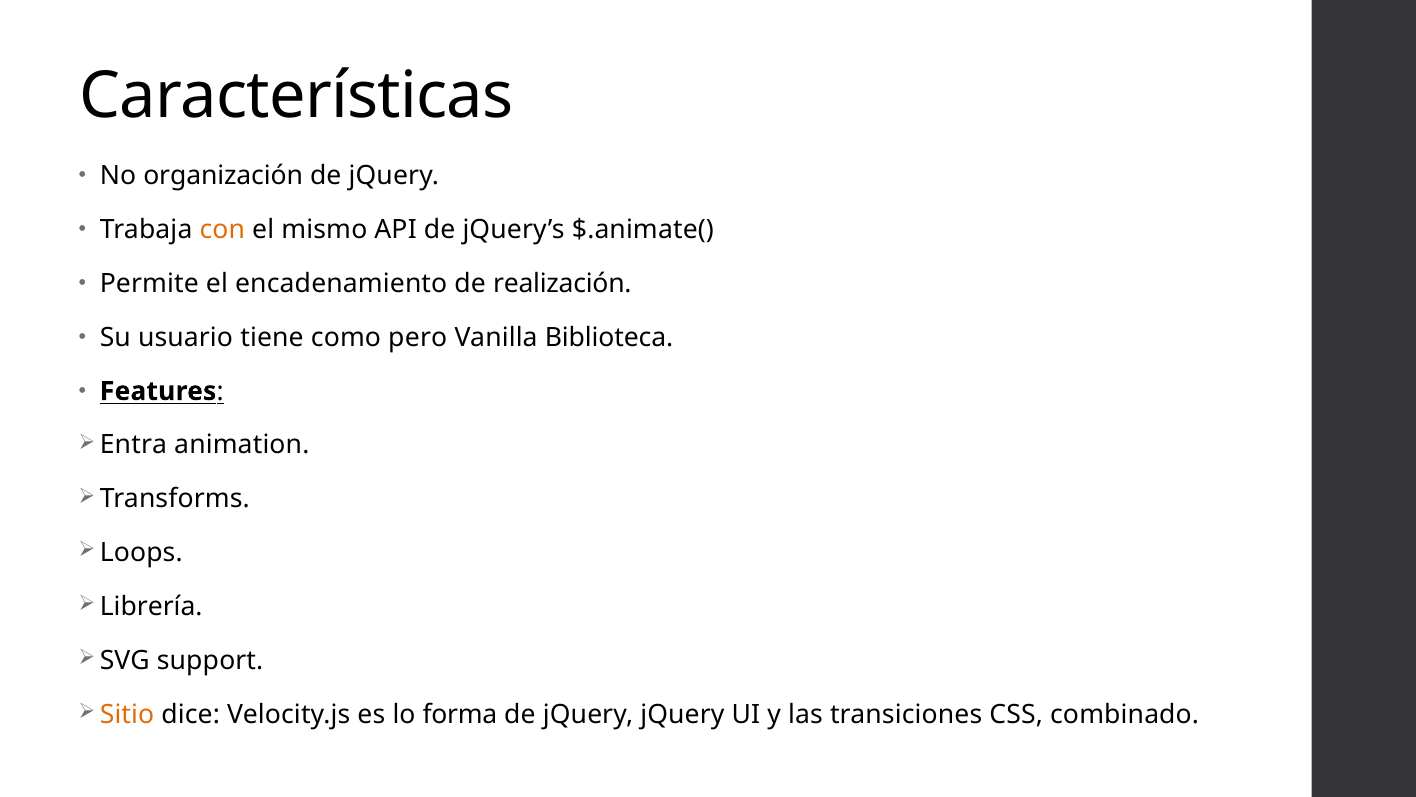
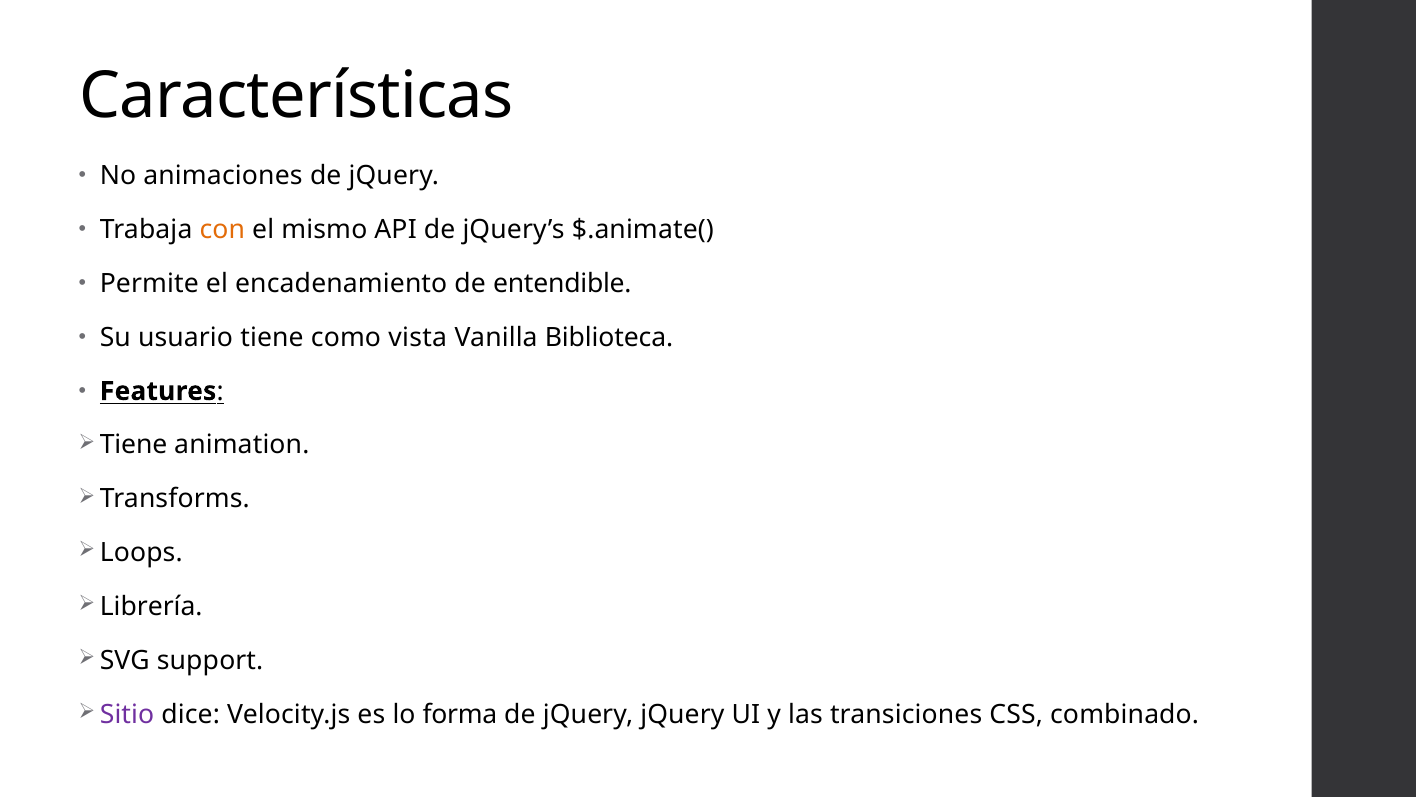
organización: organización -> animaciones (223, 175)
realización: realización -> entendible (562, 283)
pero: pero -> vista (418, 337)
Entra: Entra -> Tiene (134, 445)
Sitio colour: orange -> purple (127, 714)
